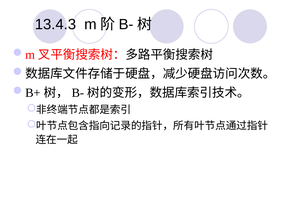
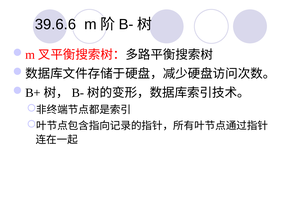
13.4.3: 13.4.3 -> 39.6.6 (55, 24)
